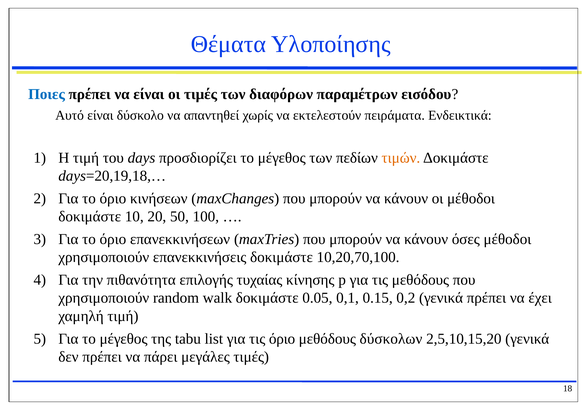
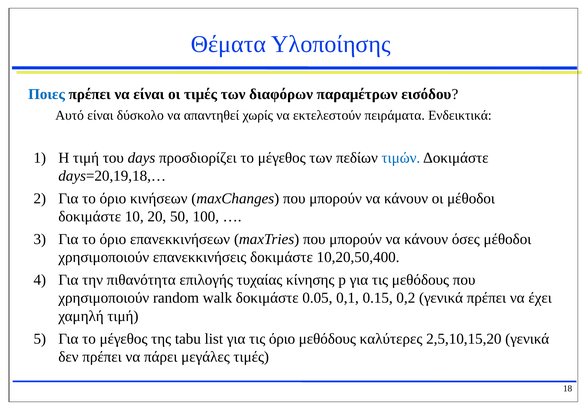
τιμών colour: orange -> blue (401, 157)
10,20,70,100: 10,20,70,100 -> 10,20,50,400 (358, 257)
δύσκολων: δύσκολων -> καλύτερες (391, 338)
